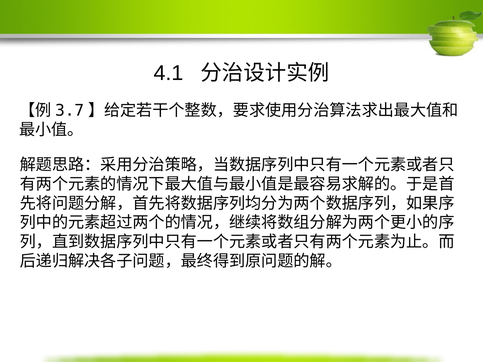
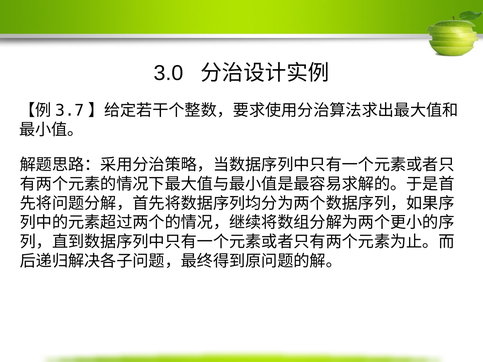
4.1: 4.1 -> 3.0 (168, 73)
